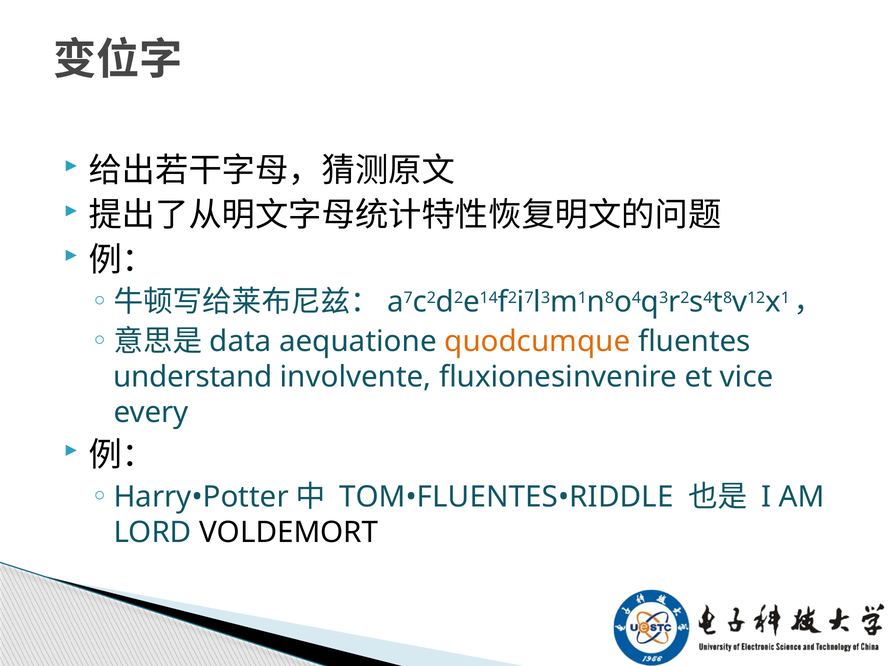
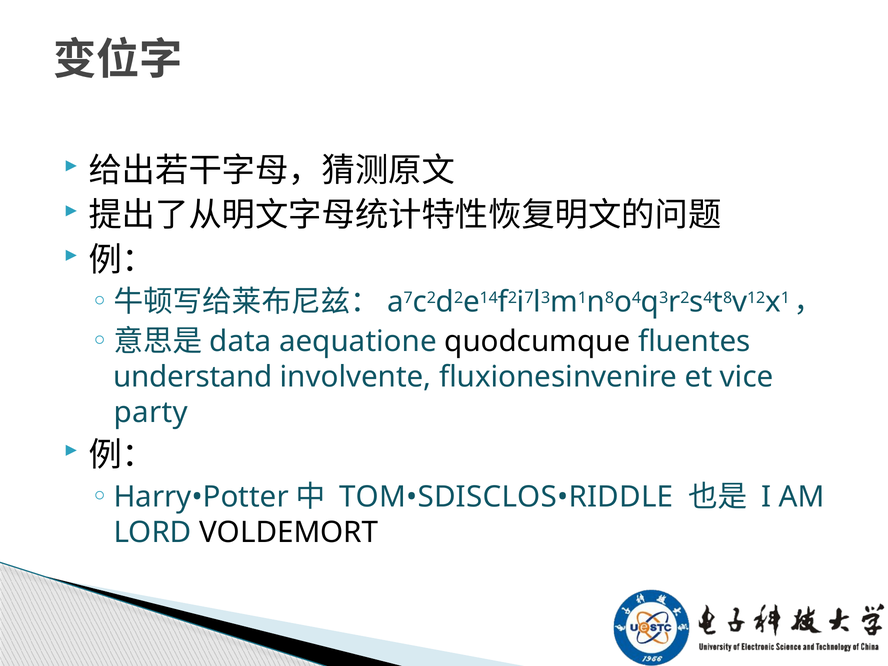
quodcumque colour: orange -> black (537, 341)
every: every -> party (151, 413)
TOM•FLUENTES•RIDDLE: TOM•FLUENTES•RIDDLE -> TOM•SDISCLOS•RIDDLE (506, 497)
